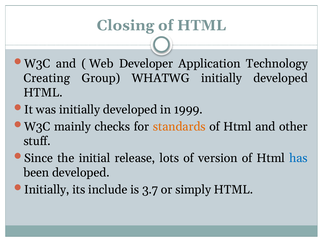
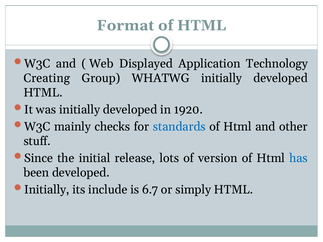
Closing: Closing -> Format (125, 25)
Developer: Developer -> Displayed (146, 64)
1999: 1999 -> 1920 (188, 110)
standards colour: orange -> blue (179, 127)
3.7: 3.7 -> 6.7 (150, 190)
